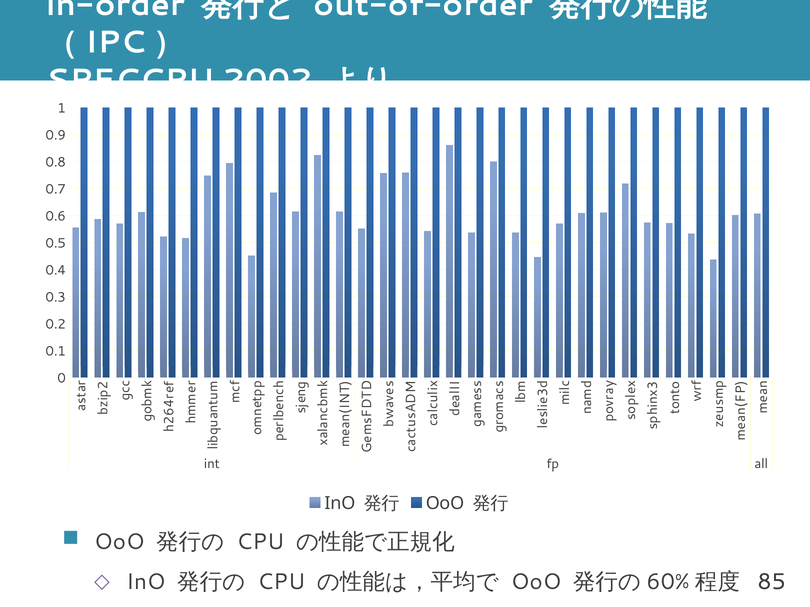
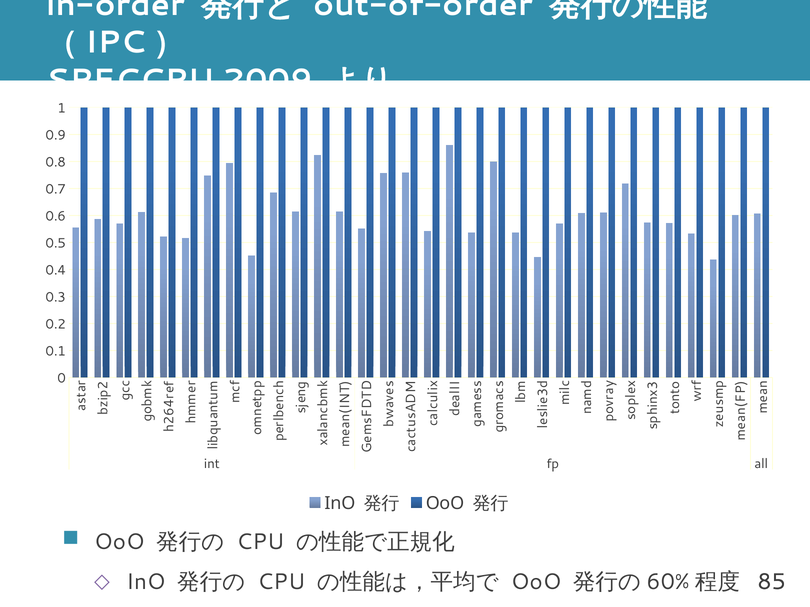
2002: 2002 -> 2009 (268, 80)
